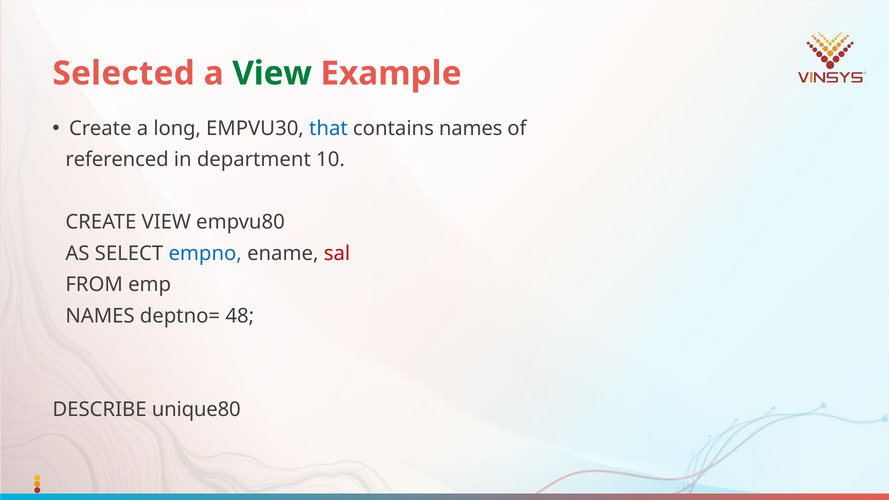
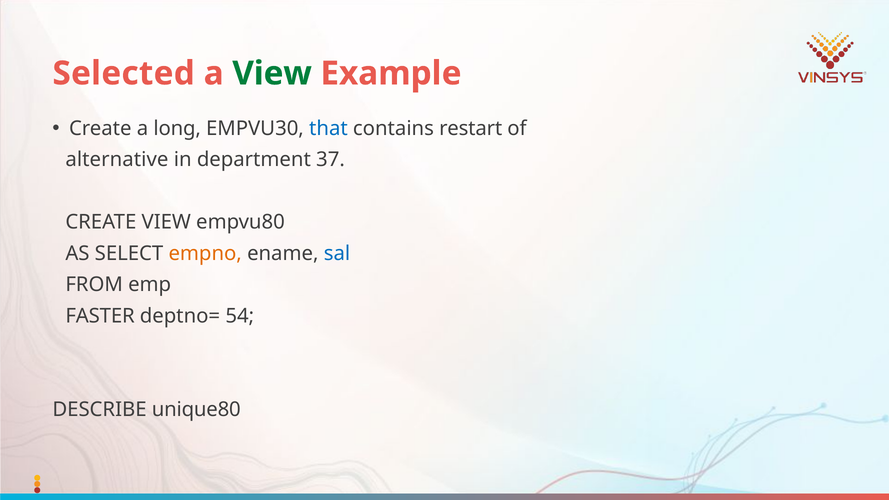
contains names: names -> restart (471, 129)
referenced: referenced -> alternative (117, 160)
10: 10 -> 37 (331, 160)
empno colour: blue -> orange (205, 254)
sal colour: red -> blue (337, 254)
NAMES: NAMES -> FASTER (100, 316)
48: 48 -> 54 (240, 316)
